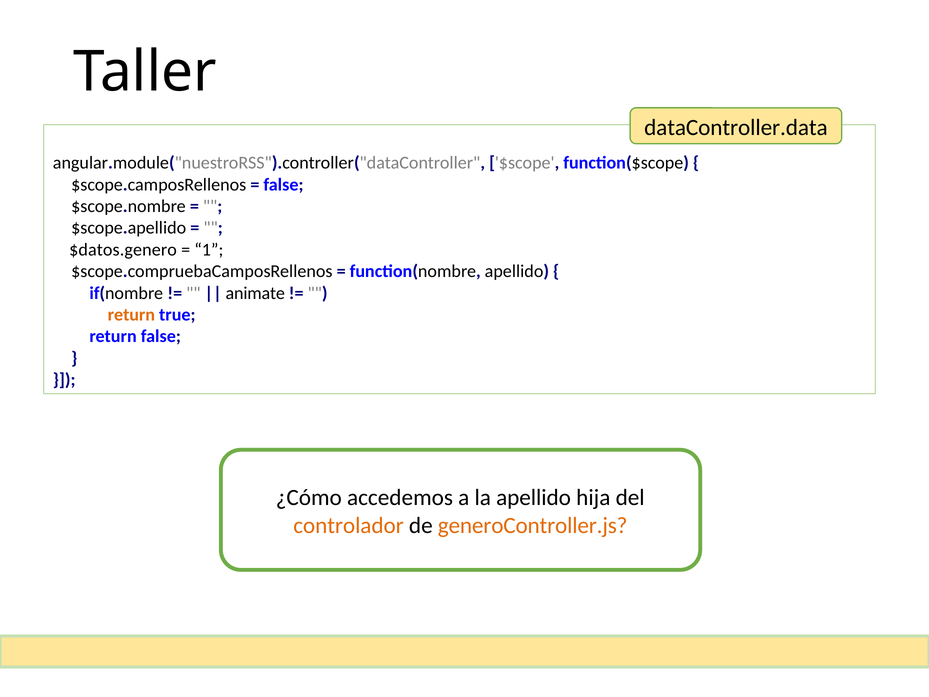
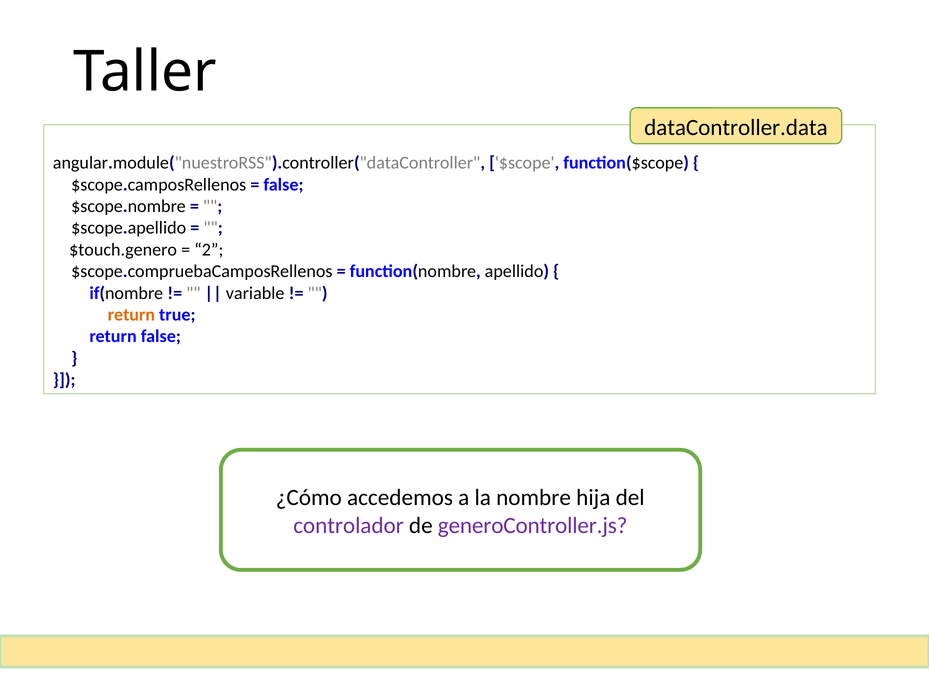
$datos.genero: $datos.genero -> $touch.genero (123, 250)
1: 1 -> 2 (209, 250)
animate: animate -> variable (255, 293)
la apellido: apellido -> nombre (534, 497)
controlador colour: orange -> purple (349, 525)
generoController.js colour: orange -> purple (533, 525)
